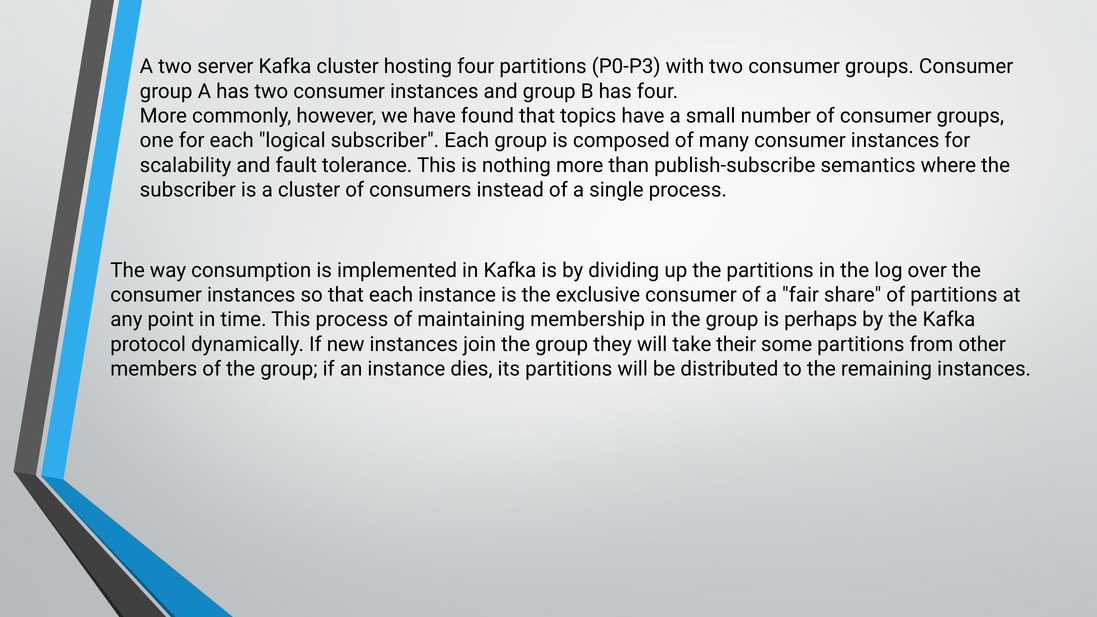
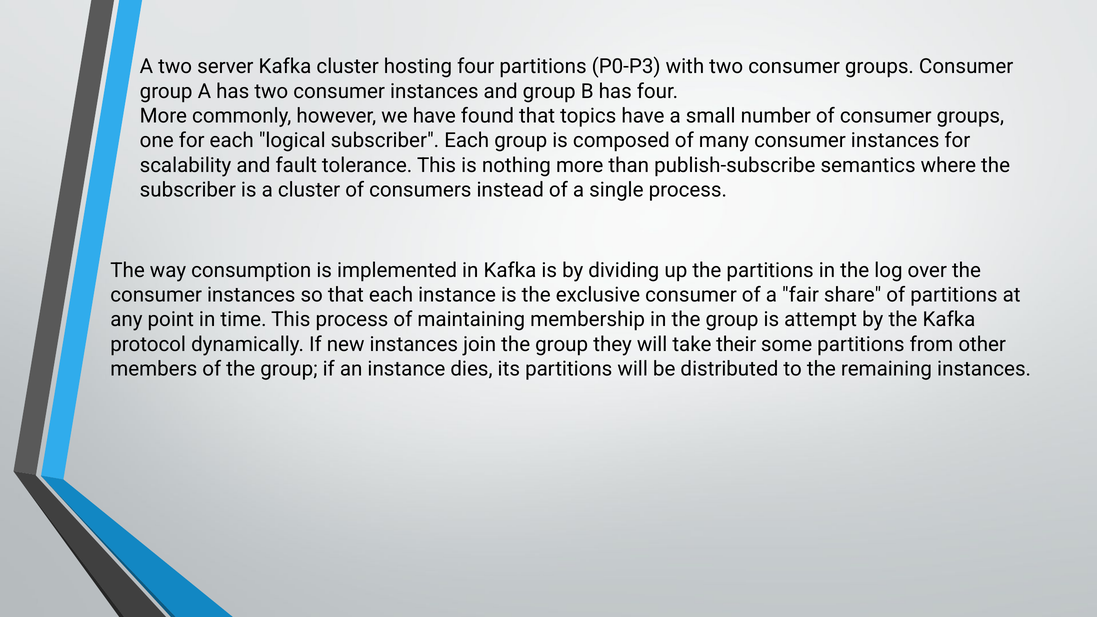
perhaps: perhaps -> attempt (821, 320)
